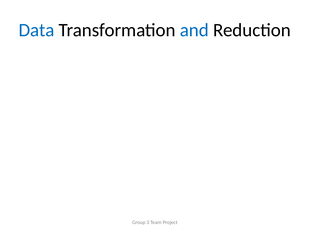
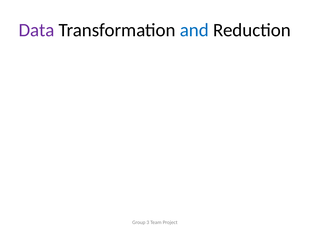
Data colour: blue -> purple (37, 30)
